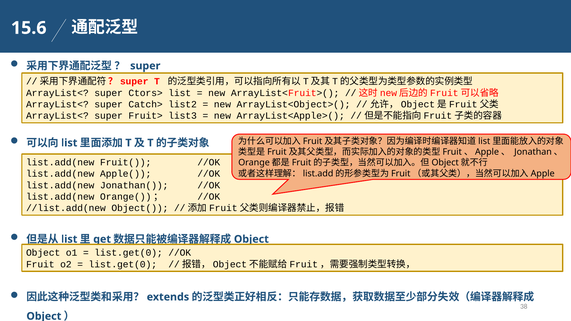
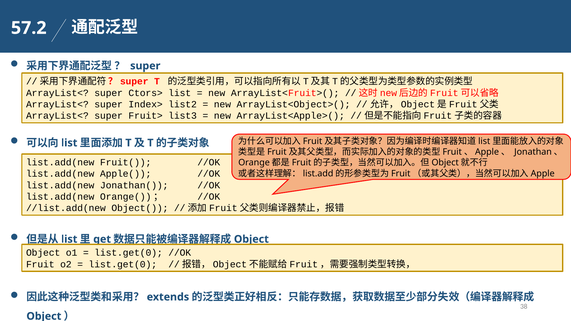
15.6: 15.6 -> 57.2 (29, 28)
Catch>: Catch> -> Index> (146, 104)
